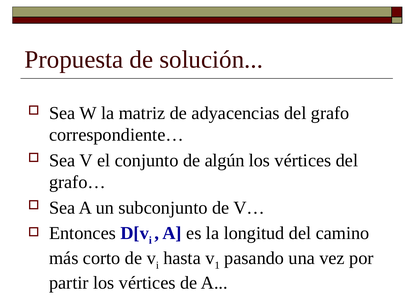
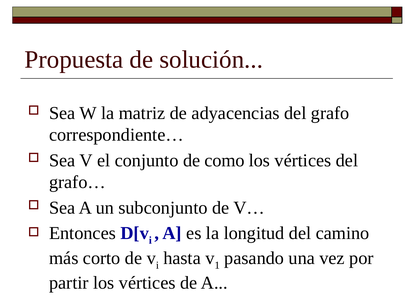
algún: algún -> como (225, 161)
